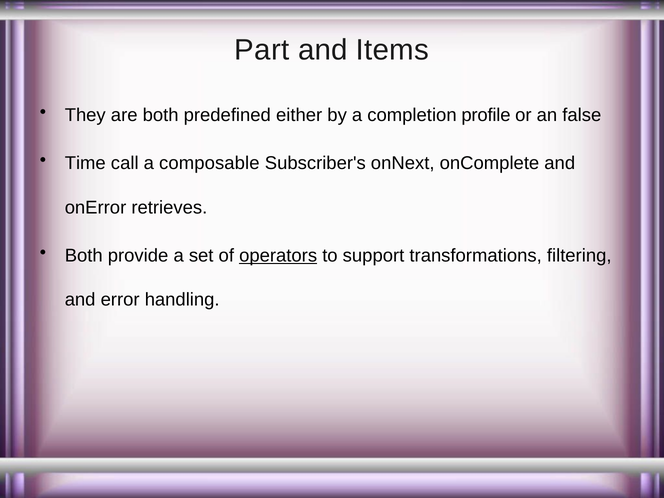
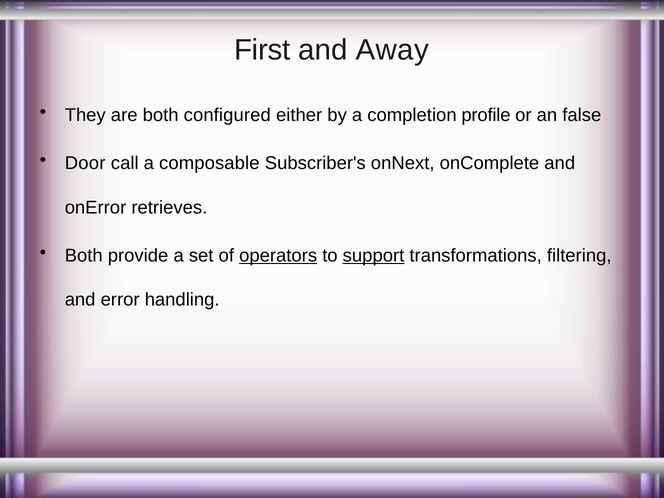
Part: Part -> First (262, 50)
Items: Items -> Away (392, 50)
predefined: predefined -> configured (227, 115)
Time: Time -> Door (85, 163)
support underline: none -> present (374, 256)
